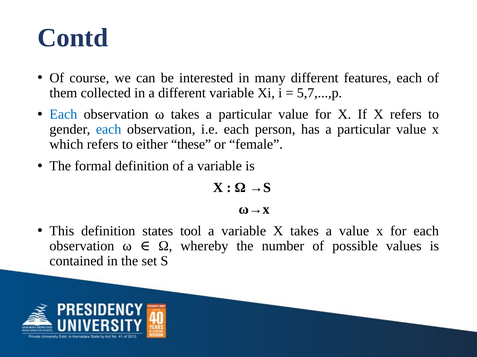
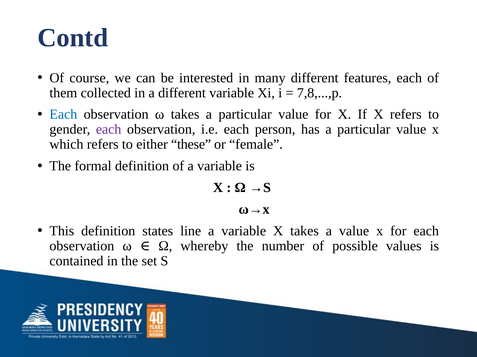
5,7,...,p: 5,7,...,p -> 7,8,...,p (319, 93)
each colour: blue -> purple (109, 130)
tool: tool -> line (191, 231)
